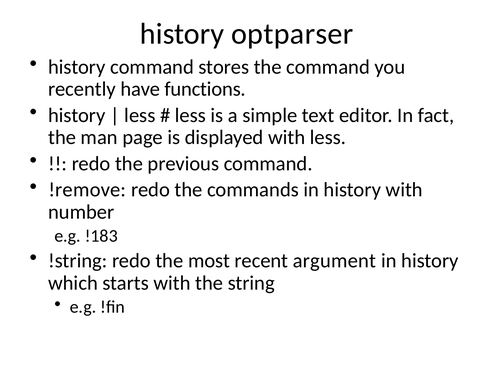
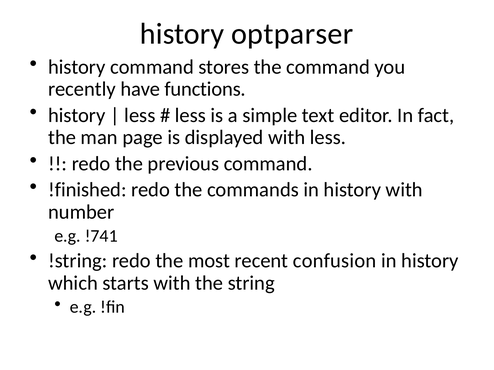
!remove: !remove -> !finished (87, 190)
!183: !183 -> !741 (101, 236)
argument: argument -> confusion (335, 261)
